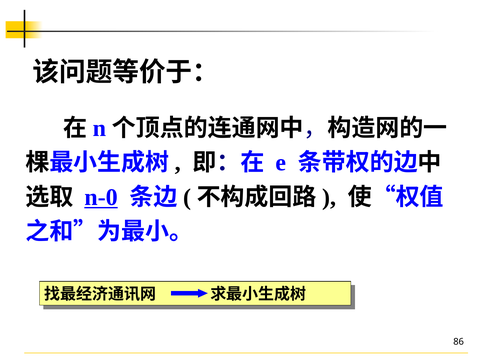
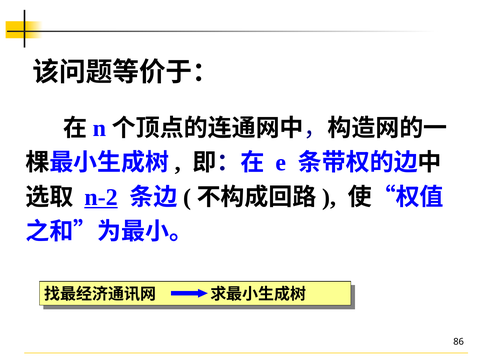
n-0: n-0 -> n-2 (101, 197)
